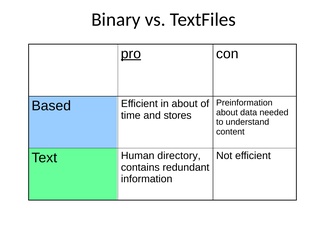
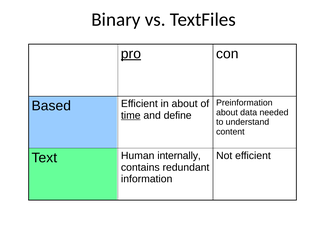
time underline: none -> present (131, 115)
stores: stores -> define (178, 115)
directory: directory -> internally (179, 156)
